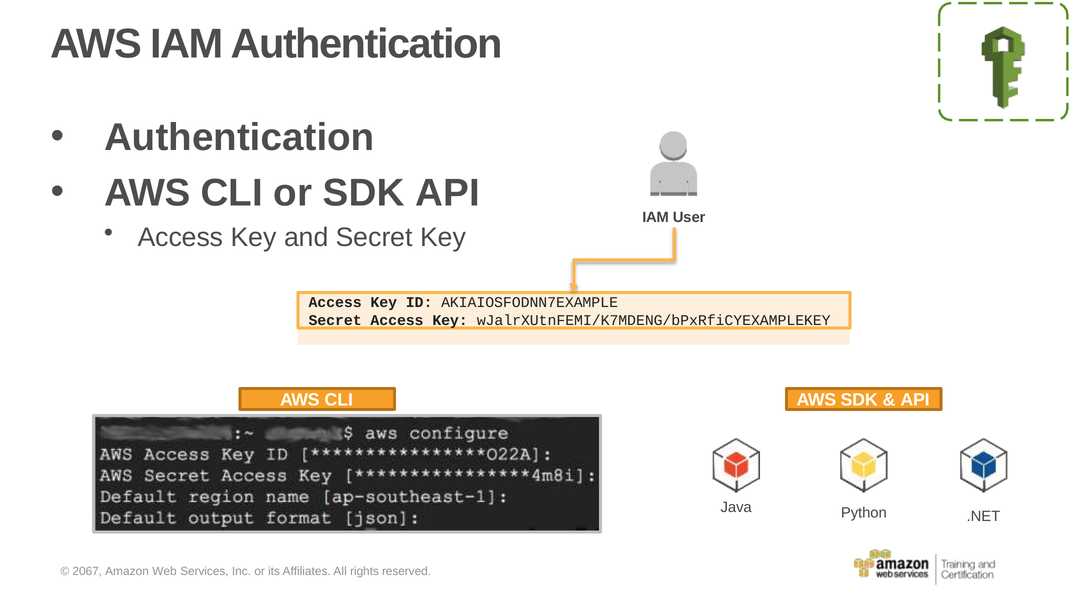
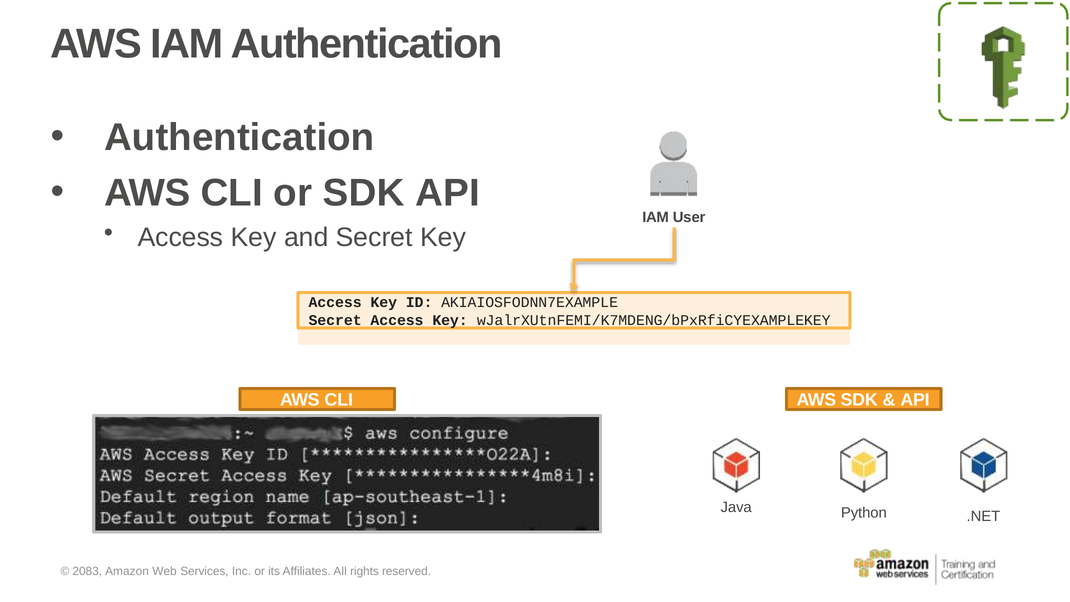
2067: 2067 -> 2083 (87, 571)
